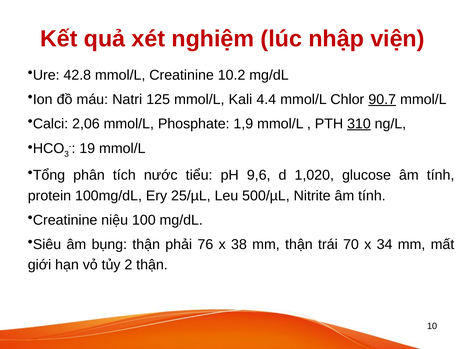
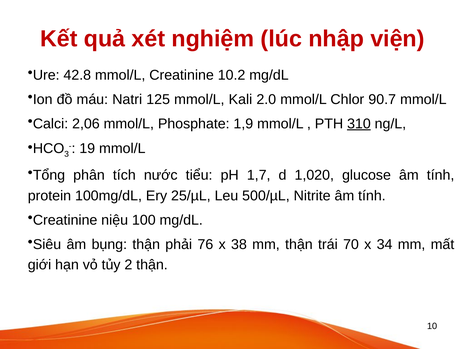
4.4: 4.4 -> 2.0 (266, 99)
90.7 underline: present -> none (382, 99)
9,6: 9,6 -> 1,7 (259, 175)
